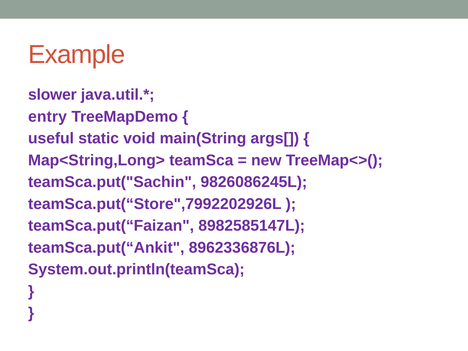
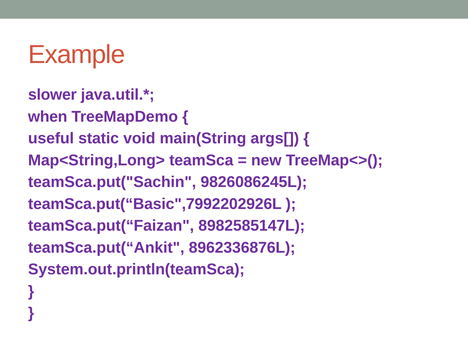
entry: entry -> when (48, 117)
teamSca.put(“Store",7992202926L: teamSca.put(“Store",7992202926L -> teamSca.put(“Basic",7992202926L (155, 204)
